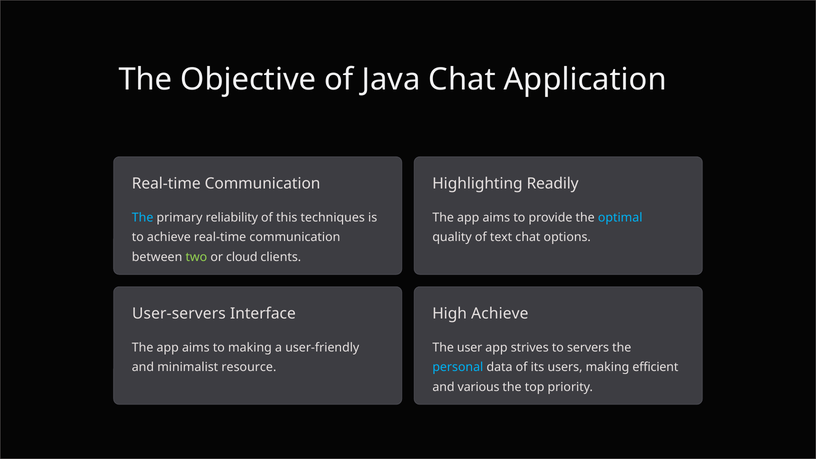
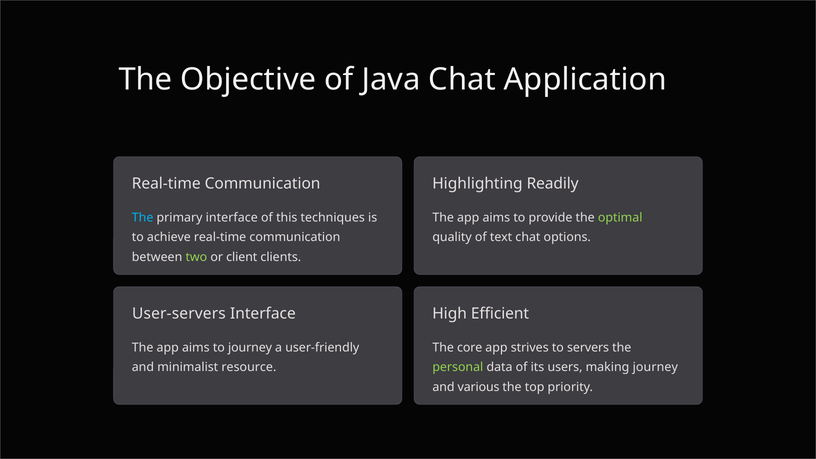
primary reliability: reliability -> interface (232, 218)
optimal colour: light blue -> light green (620, 218)
cloud: cloud -> client (242, 257)
High Achieve: Achieve -> Efficient (500, 314)
to making: making -> journey (250, 347)
user: user -> core (470, 347)
personal colour: light blue -> light green (458, 367)
making efficient: efficient -> journey (655, 367)
